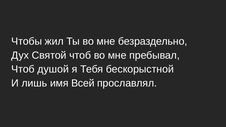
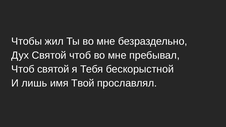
Чтоб душой: душой -> святой (53, 69)
Всей: Всей -> Твой (83, 83)
